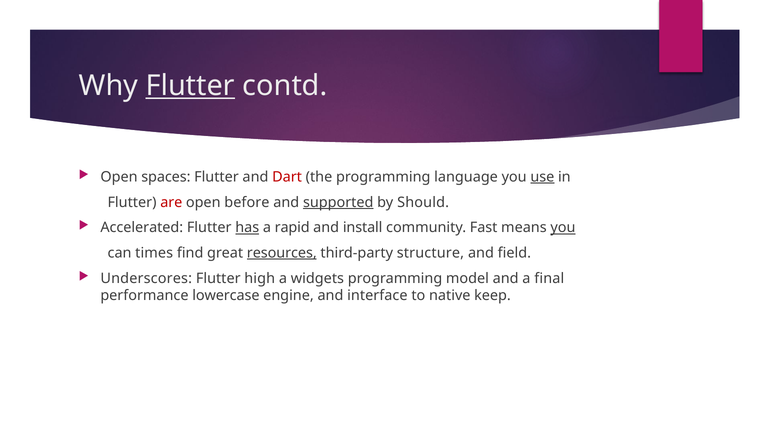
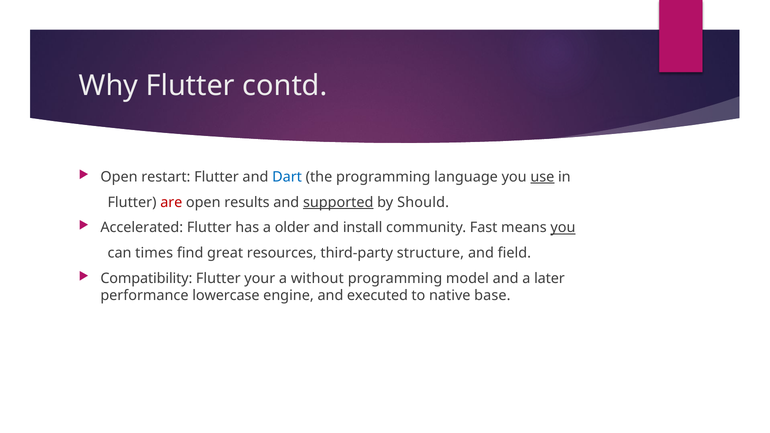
Flutter underline: present -> none (190, 86)
spaces: spaces -> restart (166, 177)
Dart colour: red -> blue (287, 177)
before: before -> results (247, 202)
has underline: present -> none (247, 228)
rapid: rapid -> older (292, 228)
resources underline: present -> none (282, 253)
Underscores: Underscores -> Compatibility (146, 278)
high: high -> your (260, 278)
widgets: widgets -> without (317, 278)
final: final -> later (549, 278)
interface: interface -> executed (377, 296)
keep: keep -> base (492, 296)
